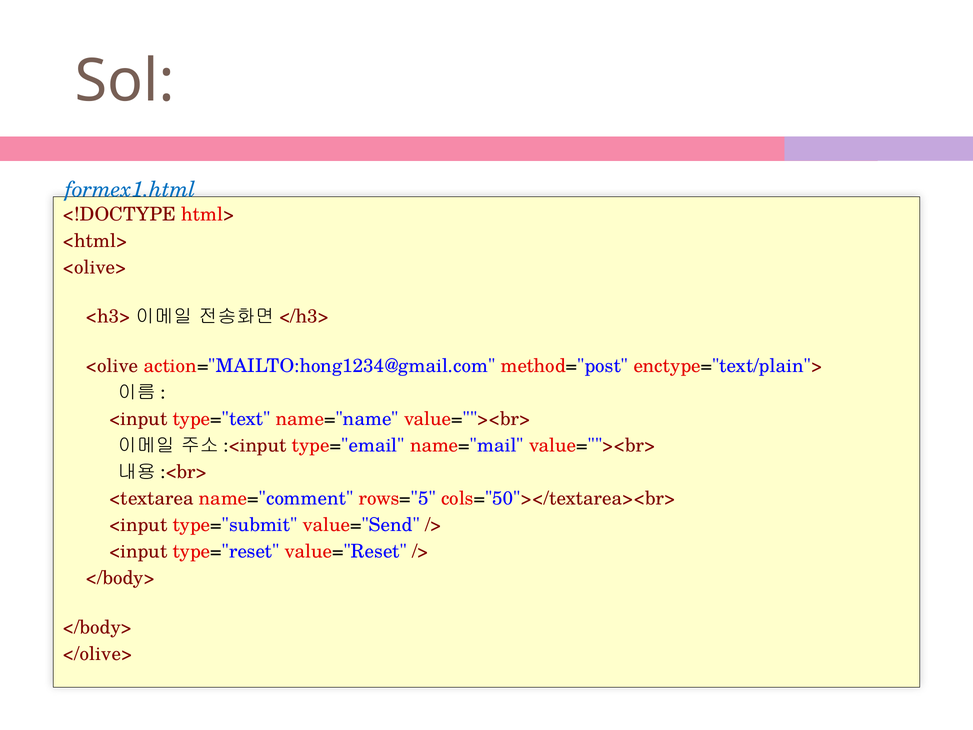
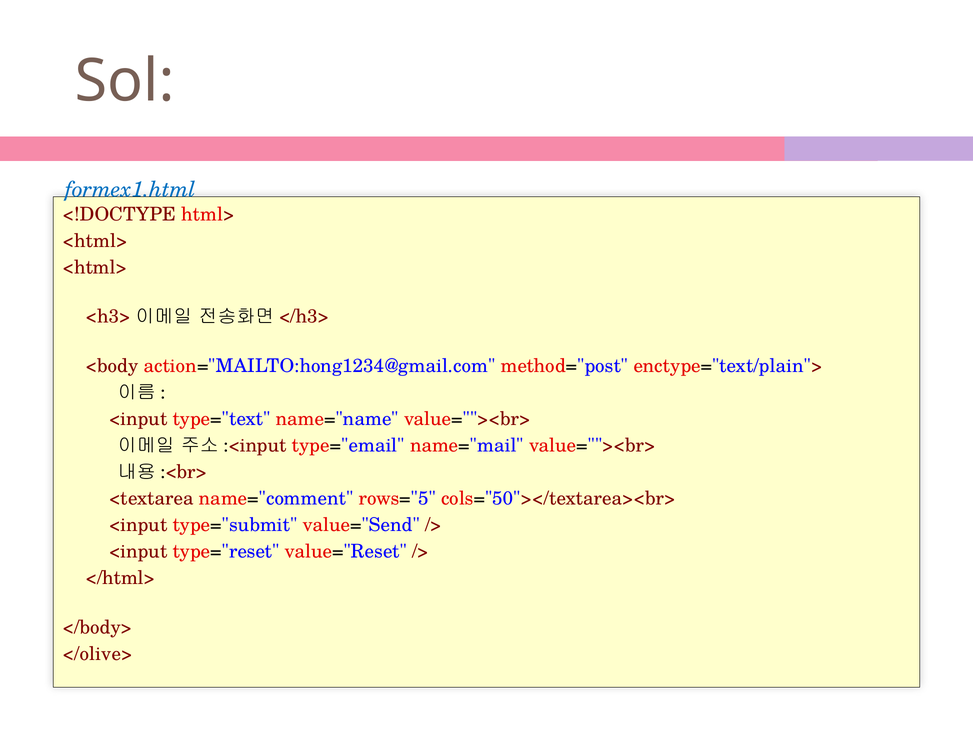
<olive>: <olive> -> <html> (95, 267)
<olive: <olive -> <body (112, 366)
</body>: </body> -> </html> (121, 578)
